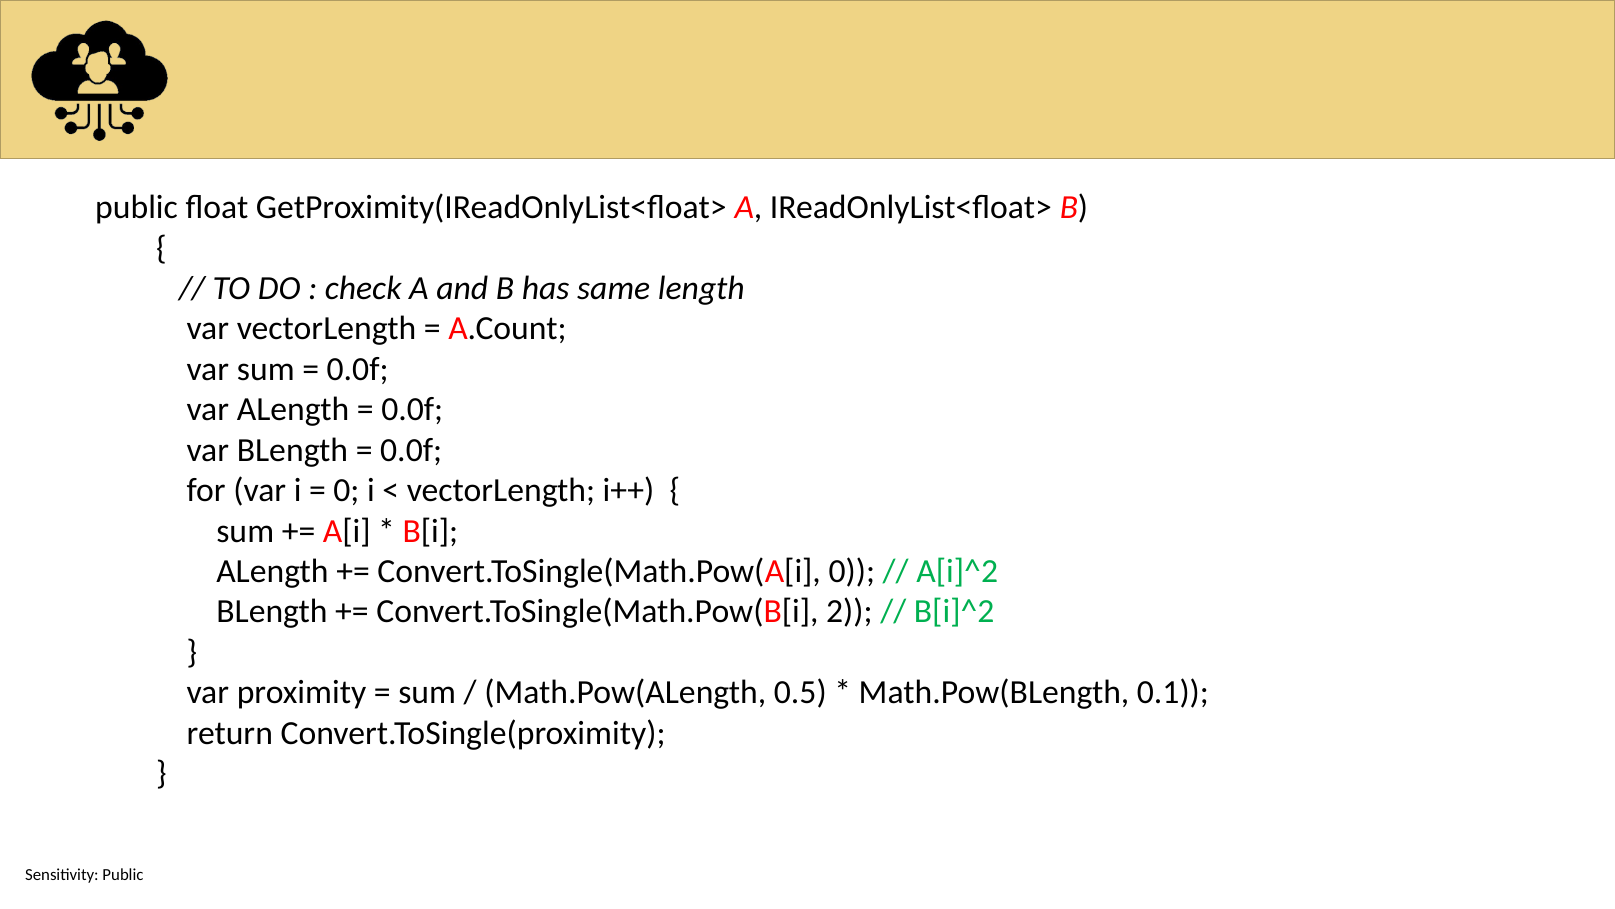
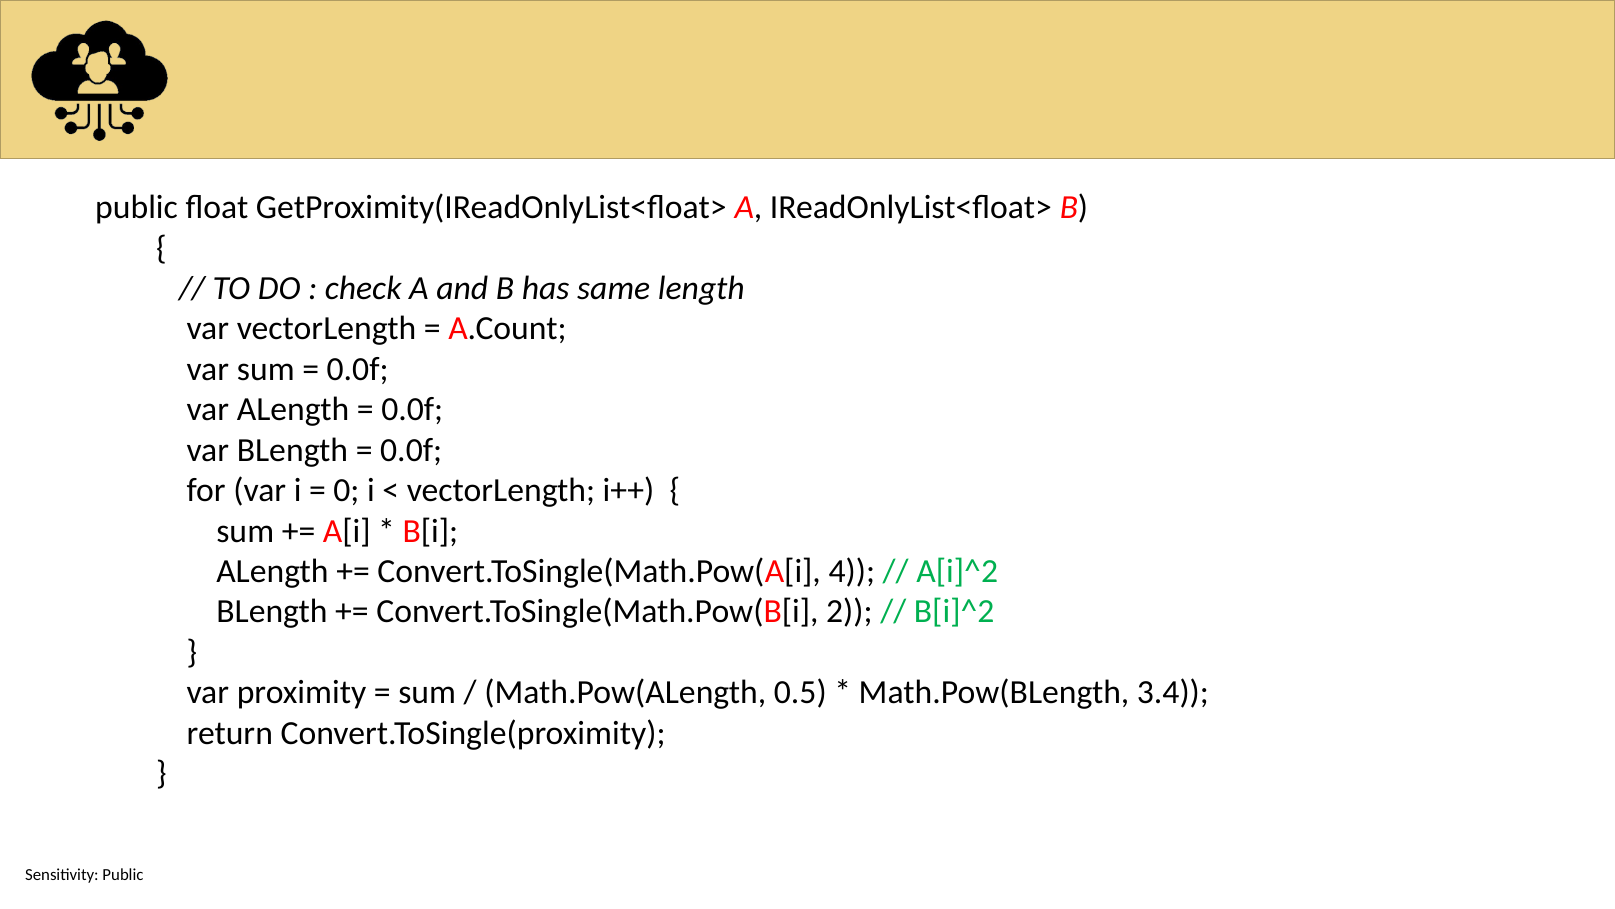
Convert.ToSingle(Math.Pow(A[i 0: 0 -> 4 (852, 571)
0.1: 0.1 -> 3.4 (1173, 692)
